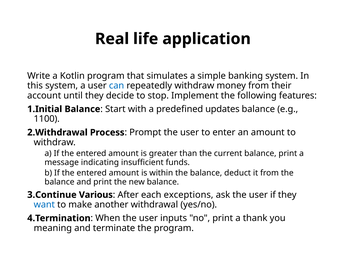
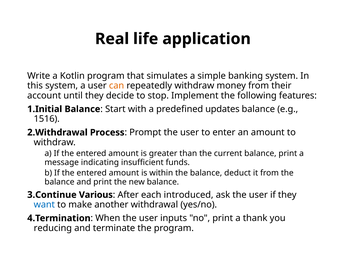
can colour: blue -> orange (117, 86)
1100: 1100 -> 1516 (47, 119)
exceptions: exceptions -> introduced (189, 194)
meaning: meaning -> reducing (53, 228)
